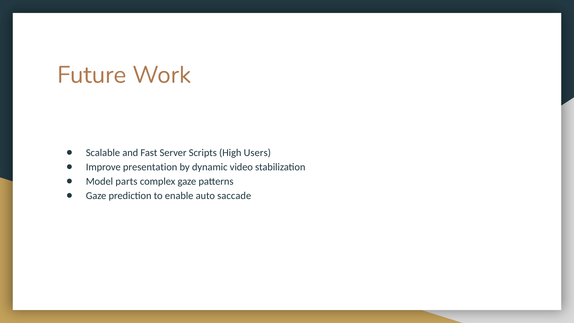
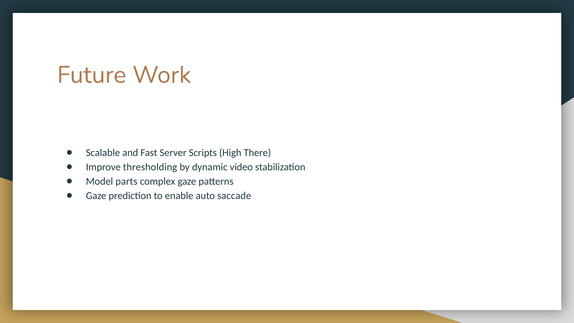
Users: Users -> There (257, 153)
presentation: presentation -> thresholding (150, 167)
